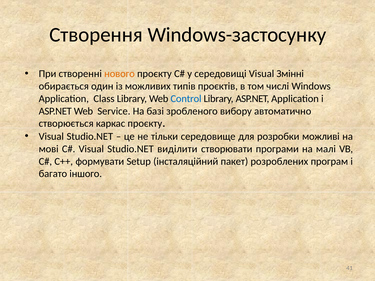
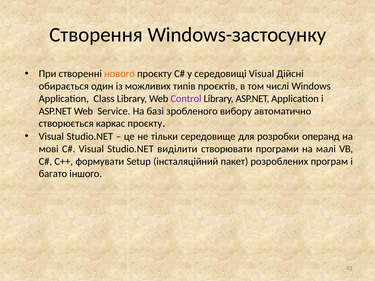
Змінні: Змінні -> Дійсні (290, 74)
Control colour: blue -> purple (186, 99)
можливі: можливі -> операнд (321, 136)
